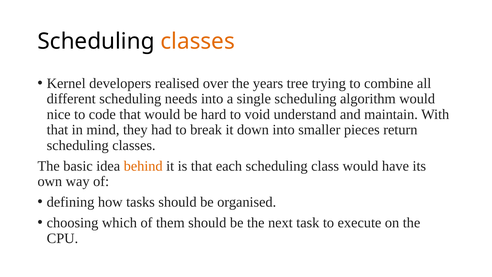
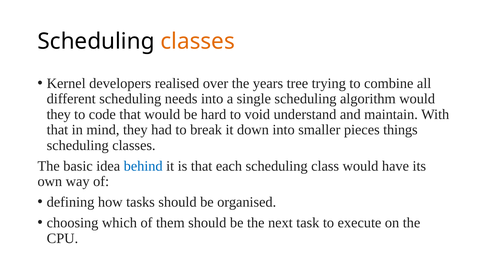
nice: nice -> they (59, 114)
return: return -> things (400, 130)
behind colour: orange -> blue (143, 166)
